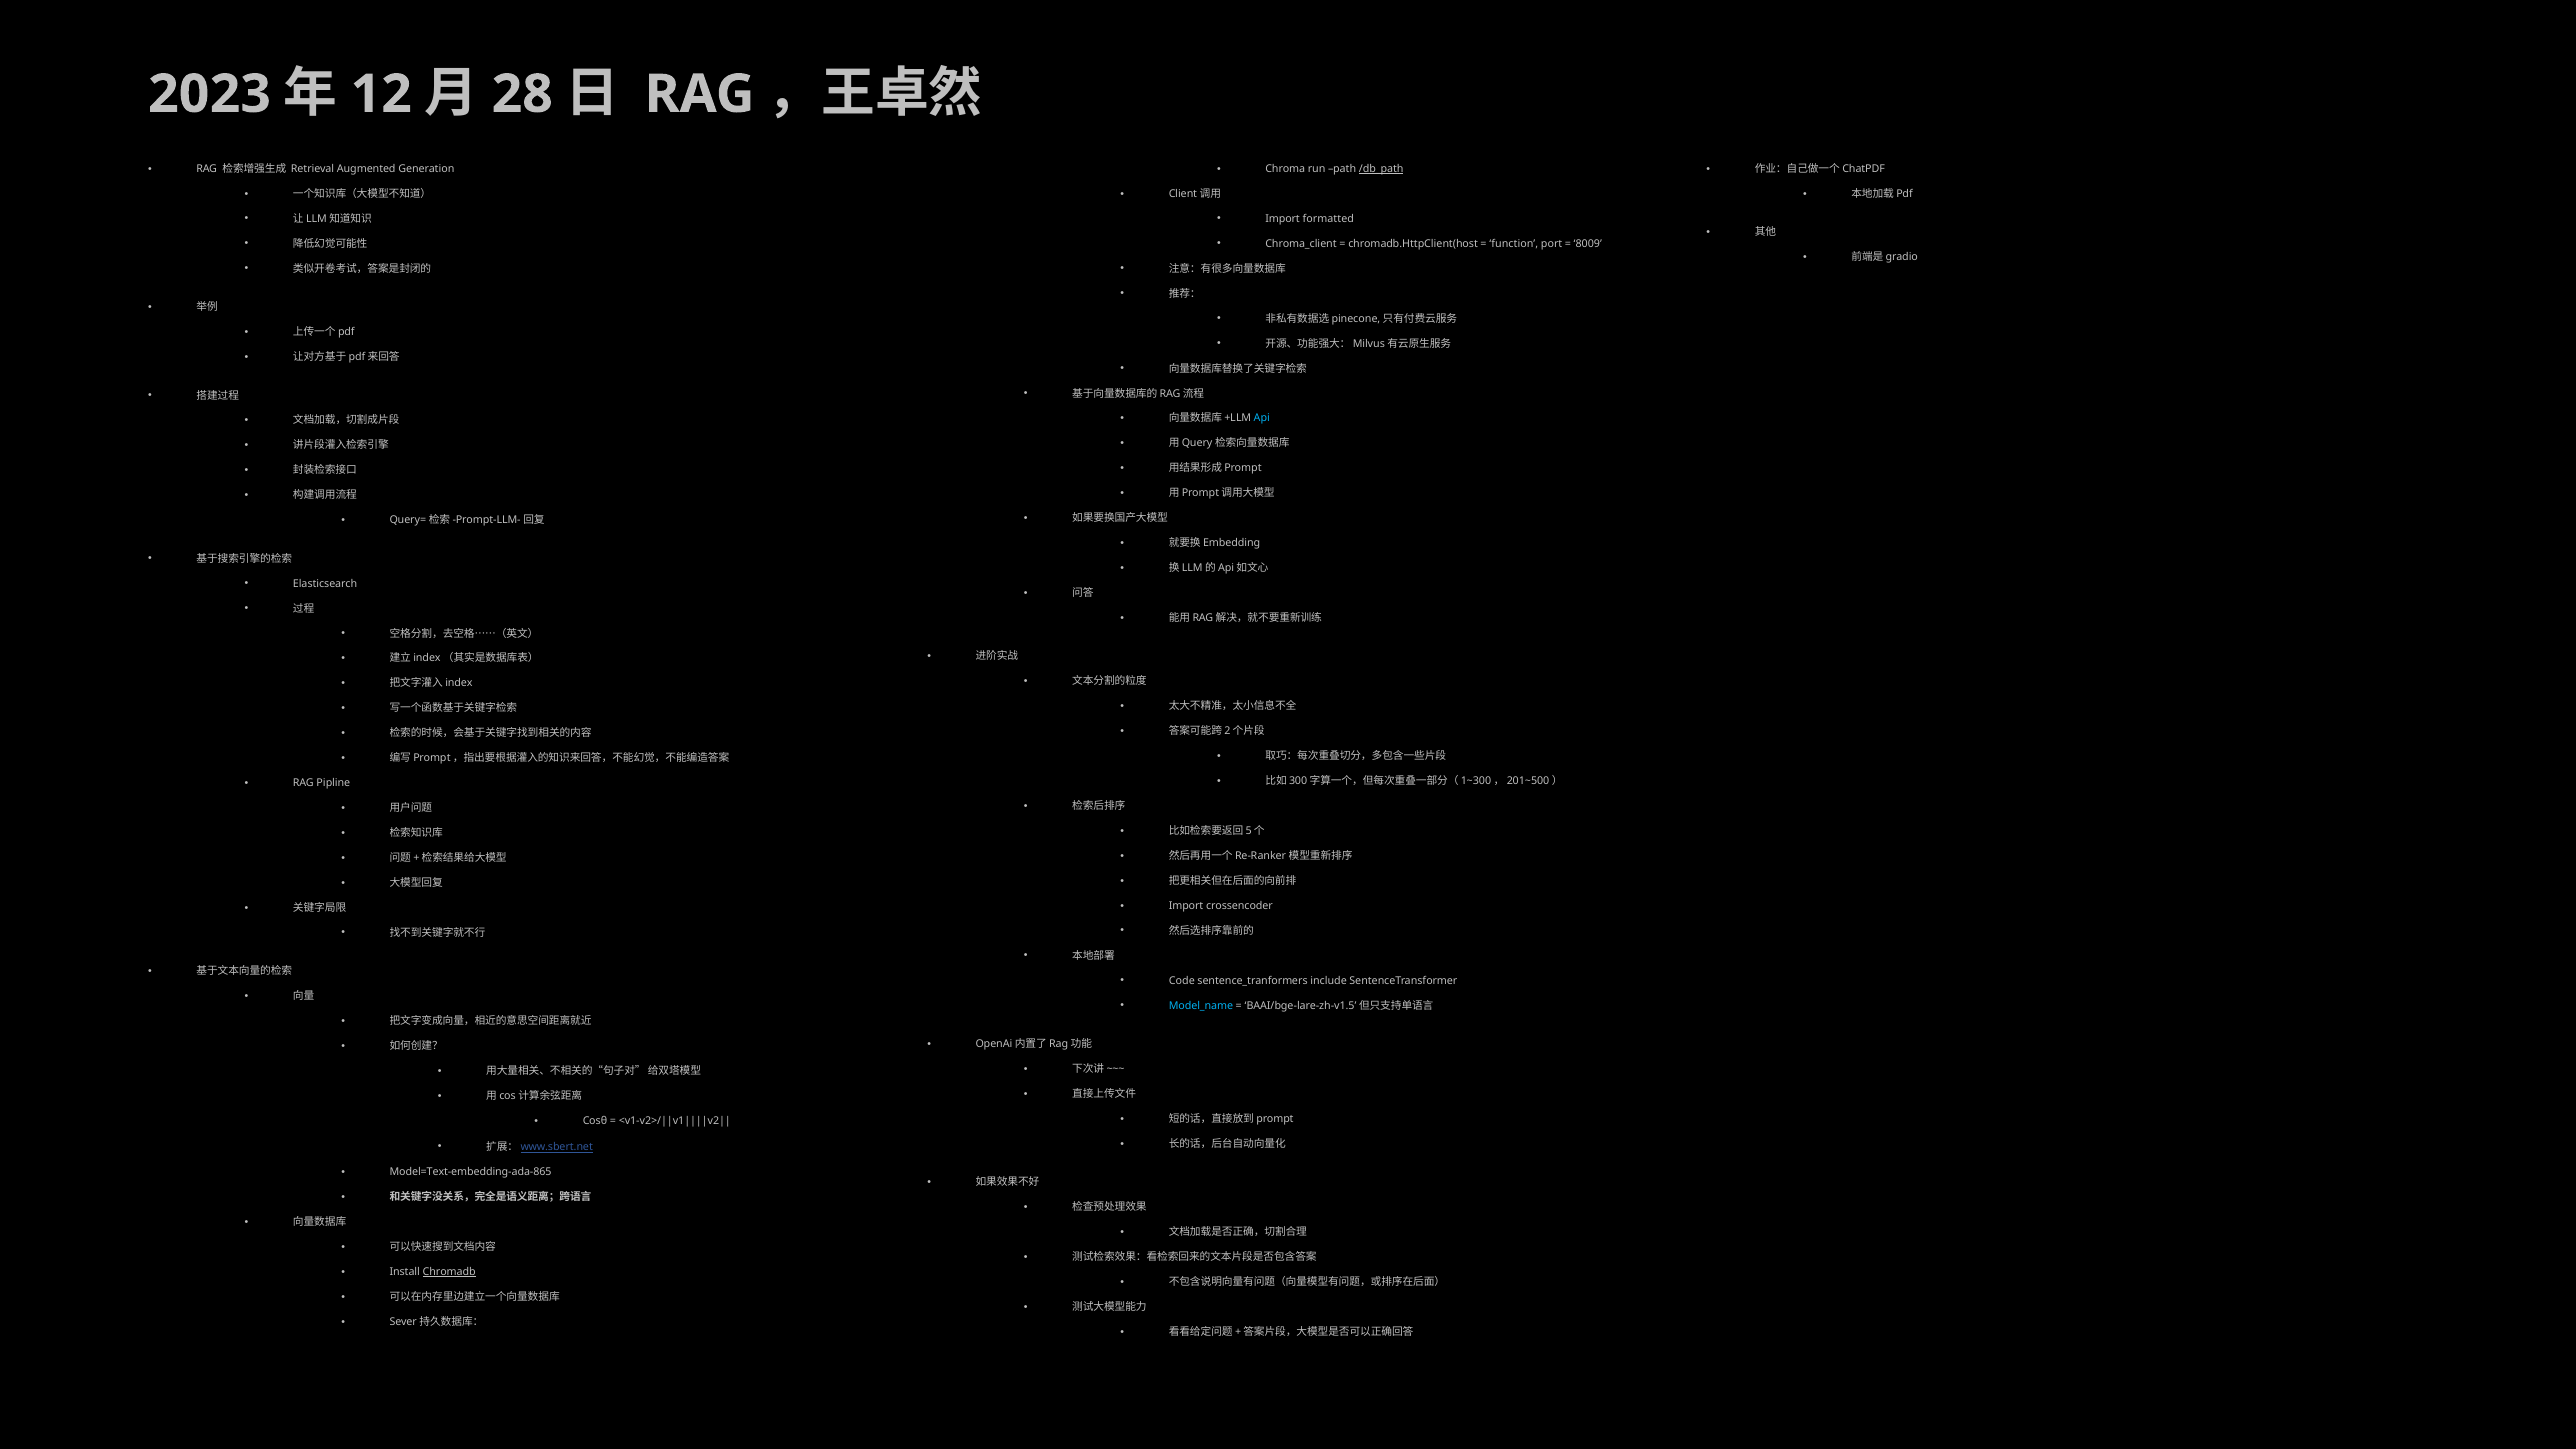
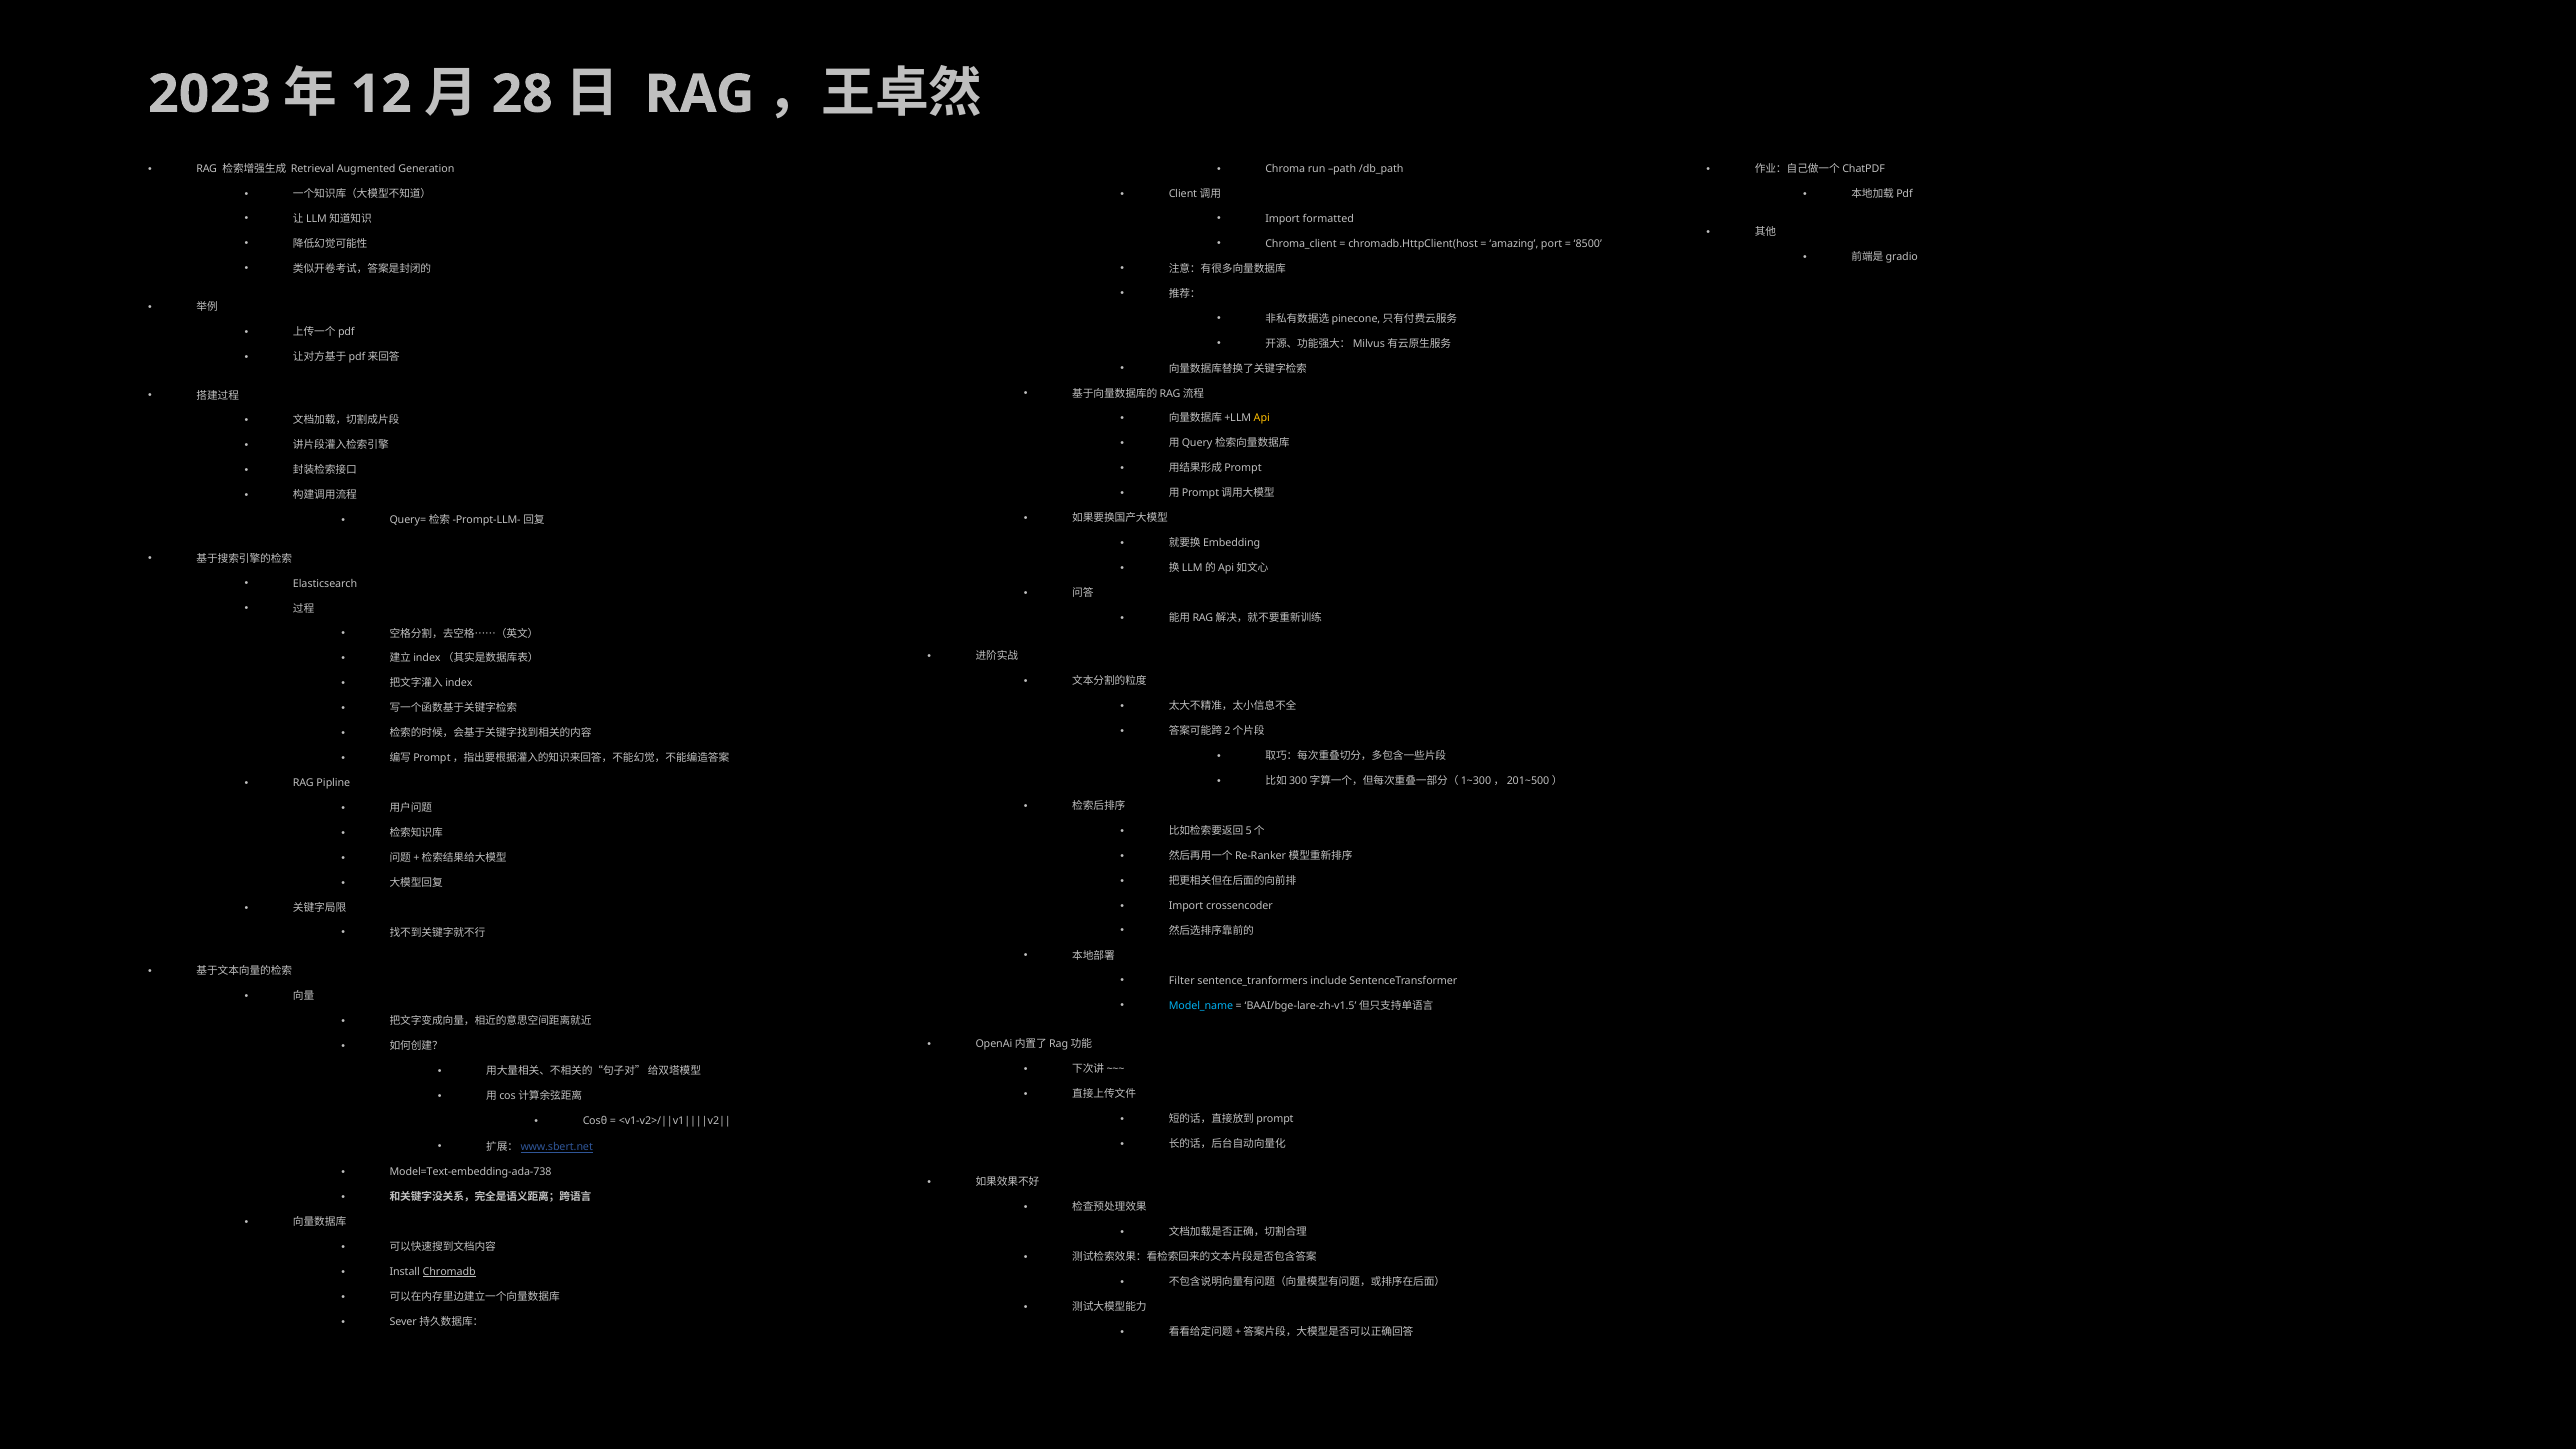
/db_path underline: present -> none (1381, 169)
function: function -> amazing (1514, 244)
8009: 8009 -> 8500 (1588, 244)
Api colour: light blue -> yellow (1262, 418)
Code: Code -> Filter (1182, 981)
Model=Text-embedding-ada-865: Model=Text-embedding-ada-865 -> Model=Text-embedding-ada-738 (471, 1172)
